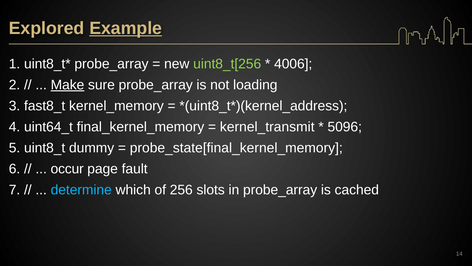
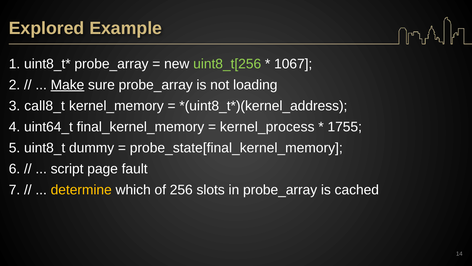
Example underline: present -> none (126, 28)
4006: 4006 -> 1067 (293, 64)
fast8_t: fast8_t -> call8_t (45, 106)
kernel_transmit: kernel_transmit -> kernel_process (267, 127)
5096: 5096 -> 1755 (345, 127)
occur: occur -> script (67, 169)
determine colour: light blue -> yellow (81, 190)
